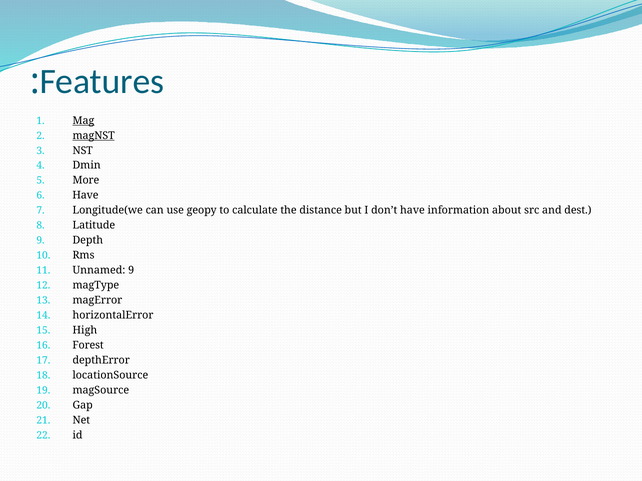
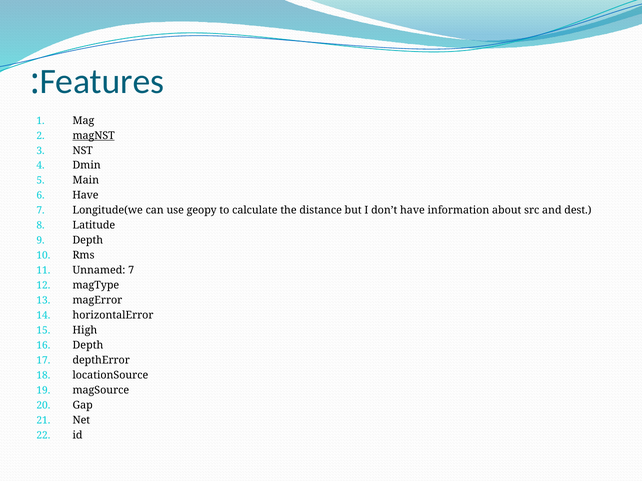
Mag underline: present -> none (83, 121)
More: More -> Main (86, 181)
Unnamed 9: 9 -> 7 (131, 271)
Forest: Forest -> Depth (88, 346)
